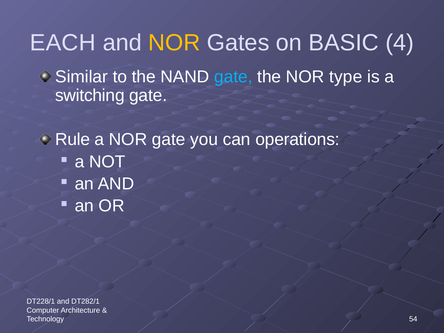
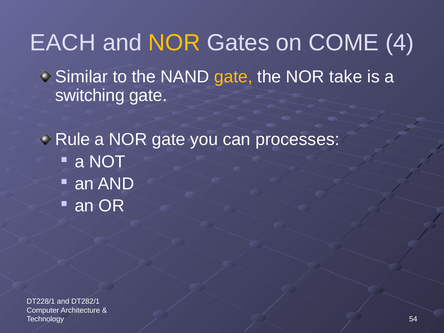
BASIC: BASIC -> COME (344, 43)
gate colour: light blue -> yellow (233, 77)
type: type -> take (346, 77)
operations: operations -> processes (297, 140)
